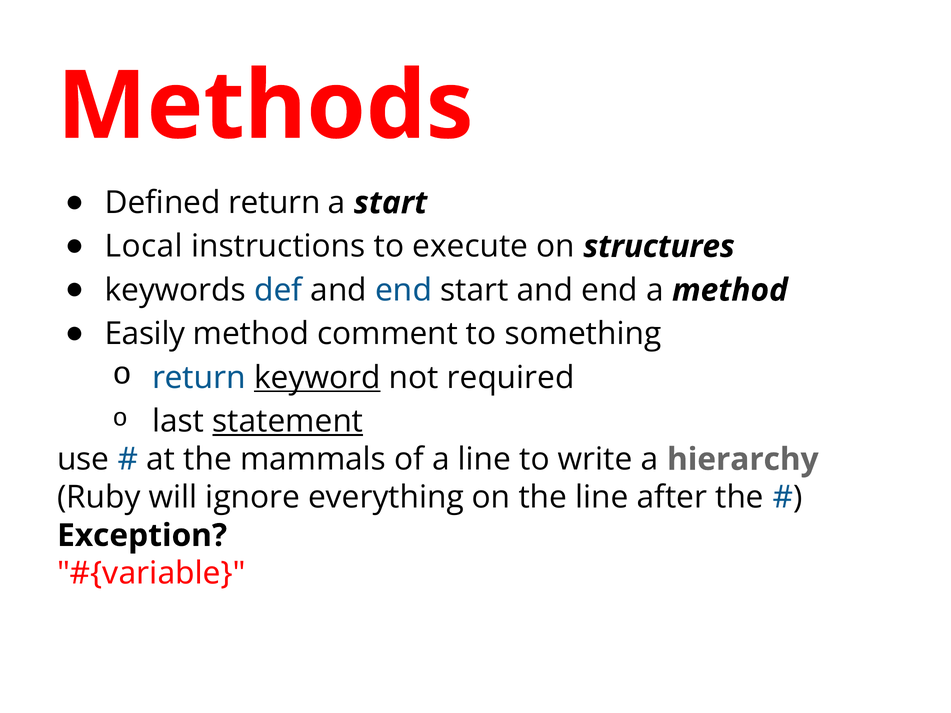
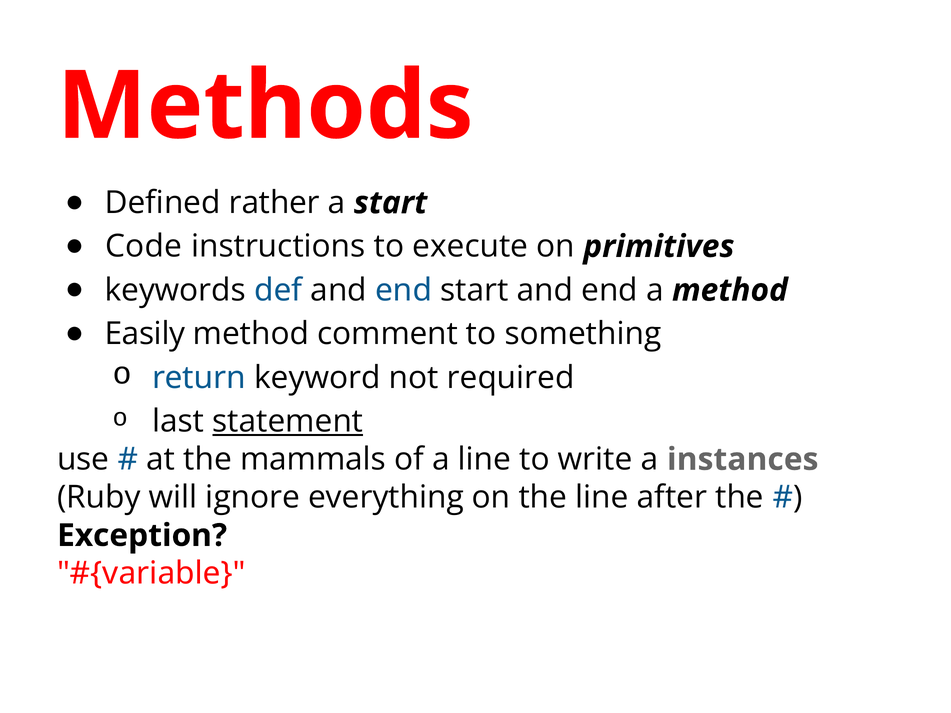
Defined return: return -> rather (274, 203)
Local: Local -> Code (144, 247)
structures: structures -> primitives (659, 247)
keyword underline: present -> none (317, 378)
hierarchy: hierarchy -> instances (743, 460)
